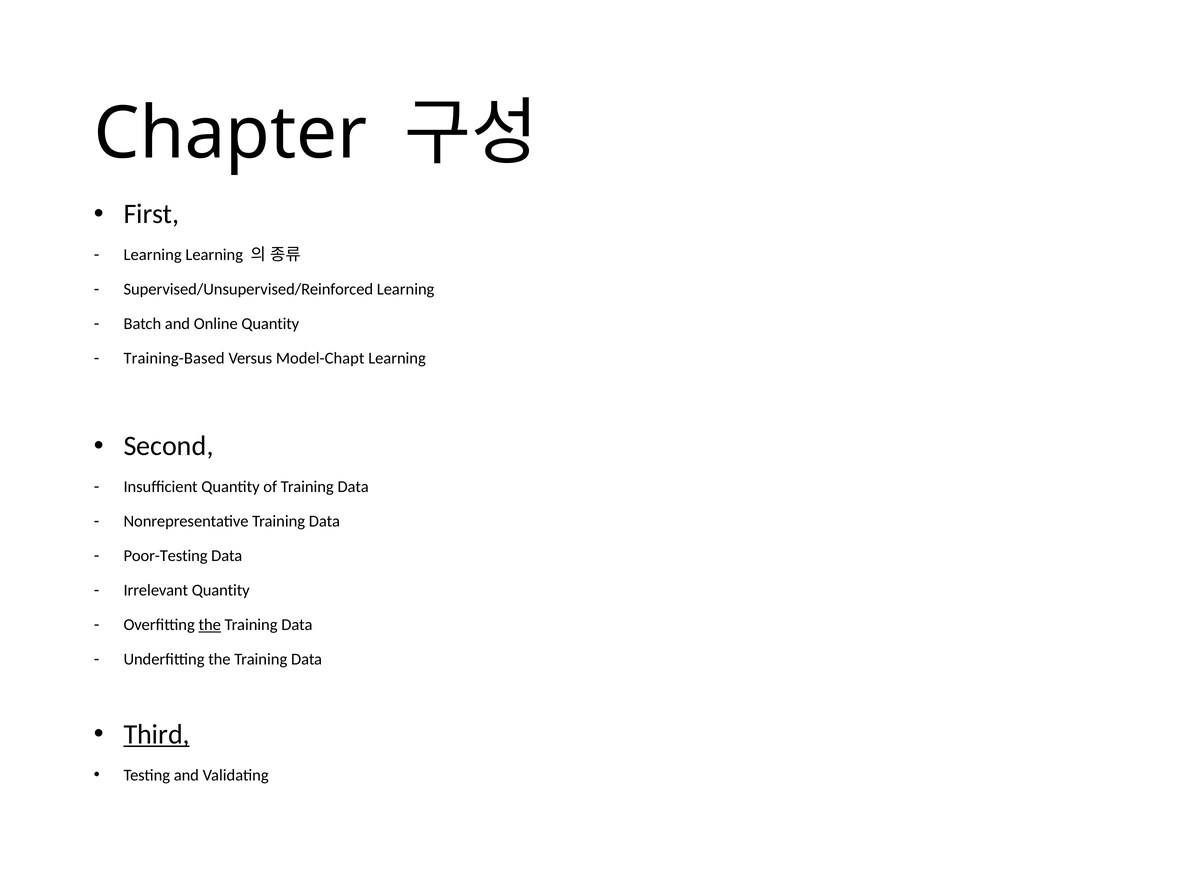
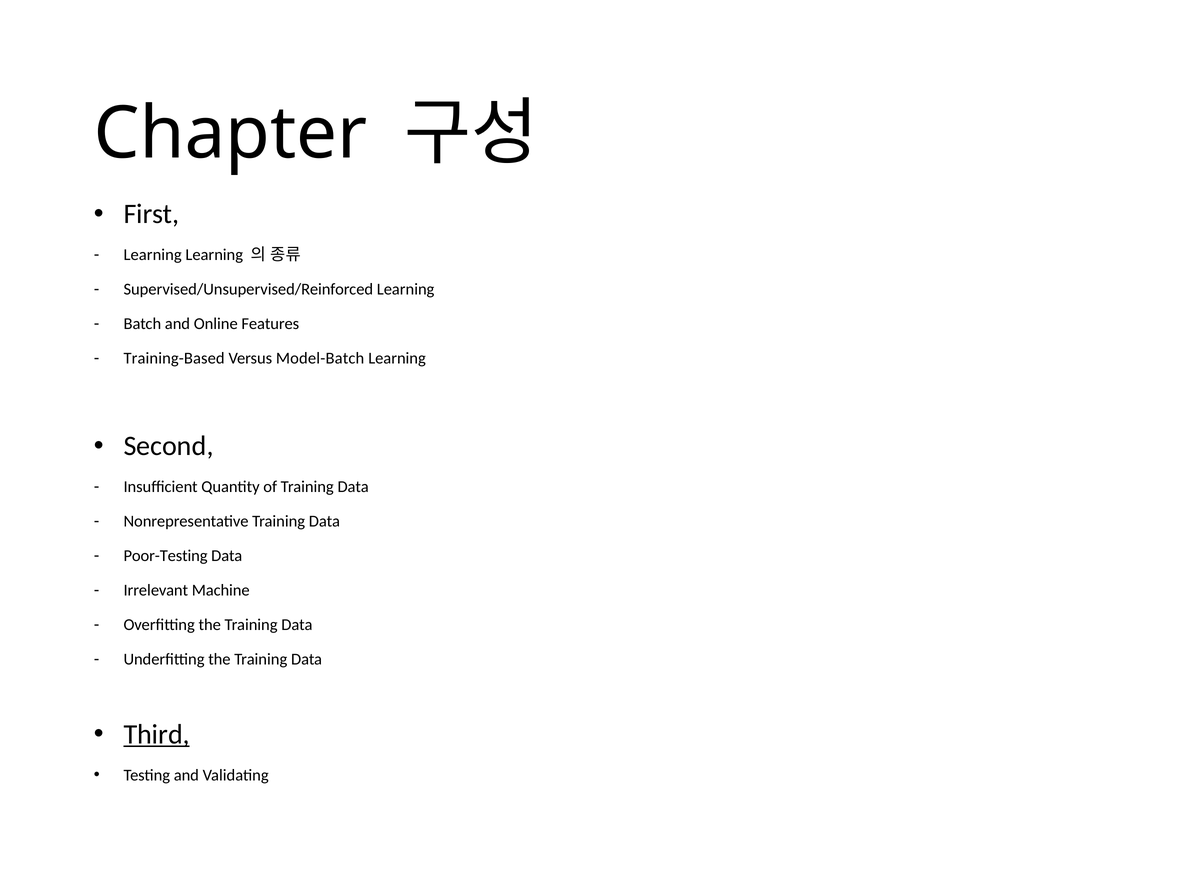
Online Quantity: Quantity -> Features (270, 323)
Model-Chapt: Model-Chapt -> Model-Batch (320, 358)
Irrelevant Quantity: Quantity -> Machine (221, 590)
the underline: present -> none (210, 624)
